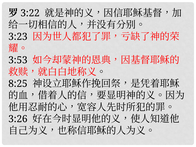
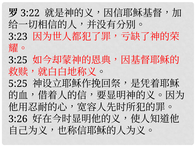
3:53: 3:53 -> 3:25 (18, 60)
8:25: 8:25 -> 5:25 (18, 84)
